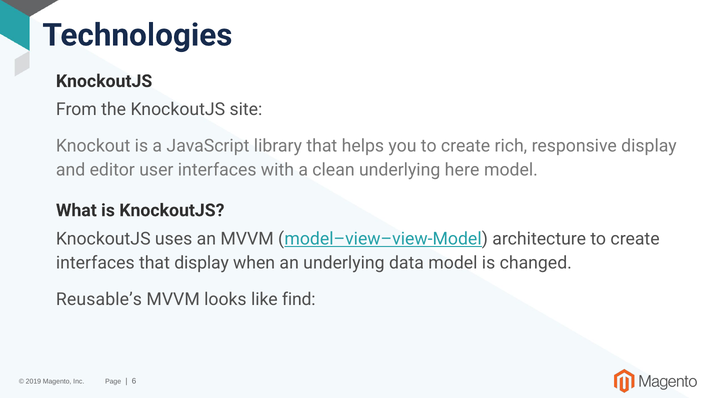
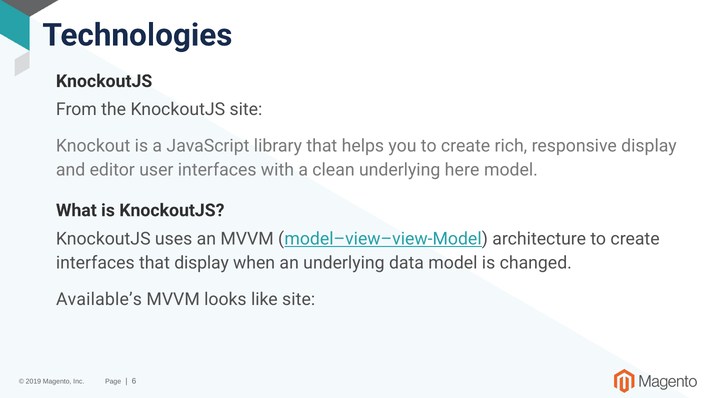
Reusable’s: Reusable’s -> Available’s (99, 299)
like find: find -> site (299, 299)
